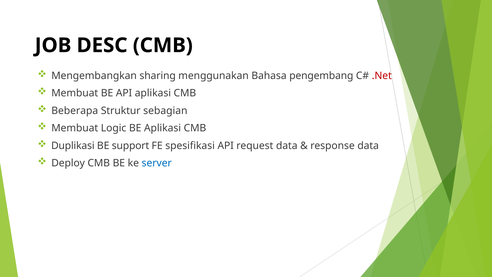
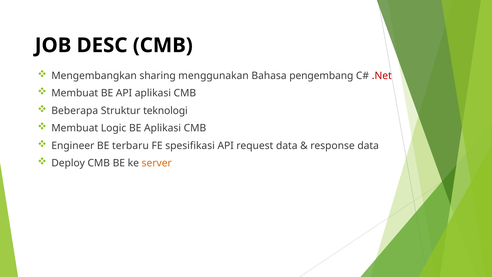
sebagian: sebagian -> teknologi (165, 111)
Duplikasi: Duplikasi -> Engineer (73, 146)
support: support -> terbaru (130, 146)
server colour: blue -> orange (157, 163)
